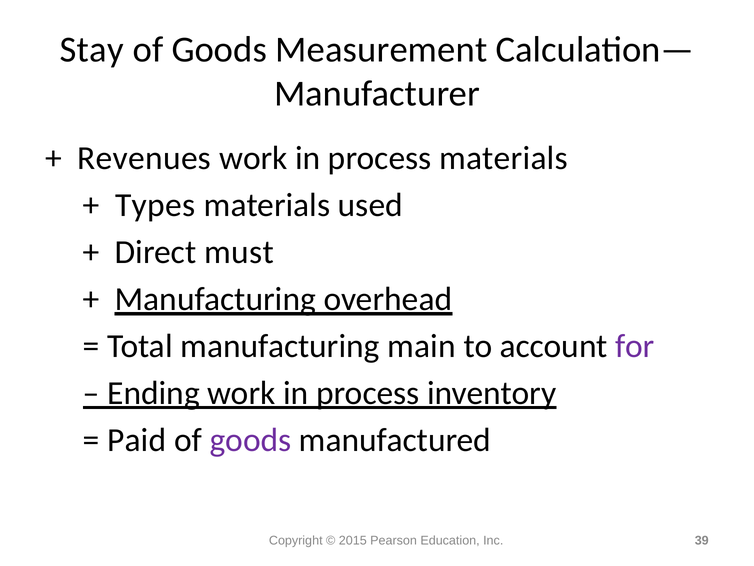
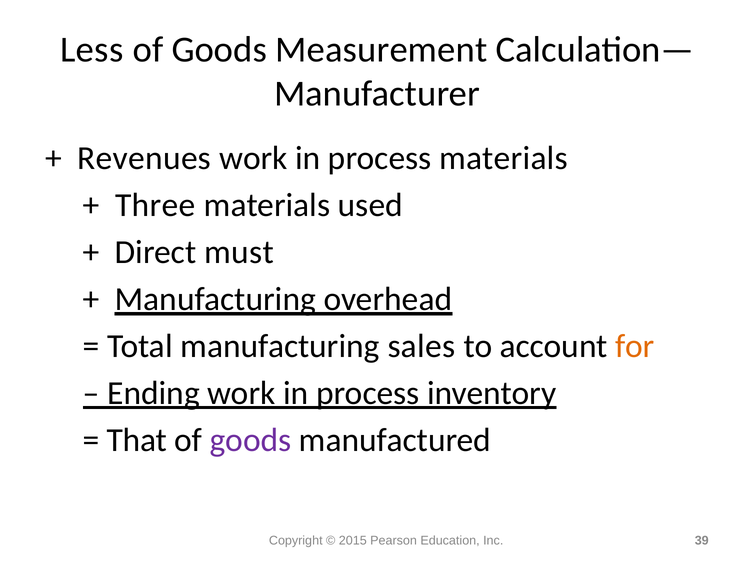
Stay: Stay -> Less (92, 49)
Types: Types -> Three (155, 205)
main: main -> sales (422, 346)
for colour: purple -> orange (635, 346)
Paid: Paid -> That (137, 440)
